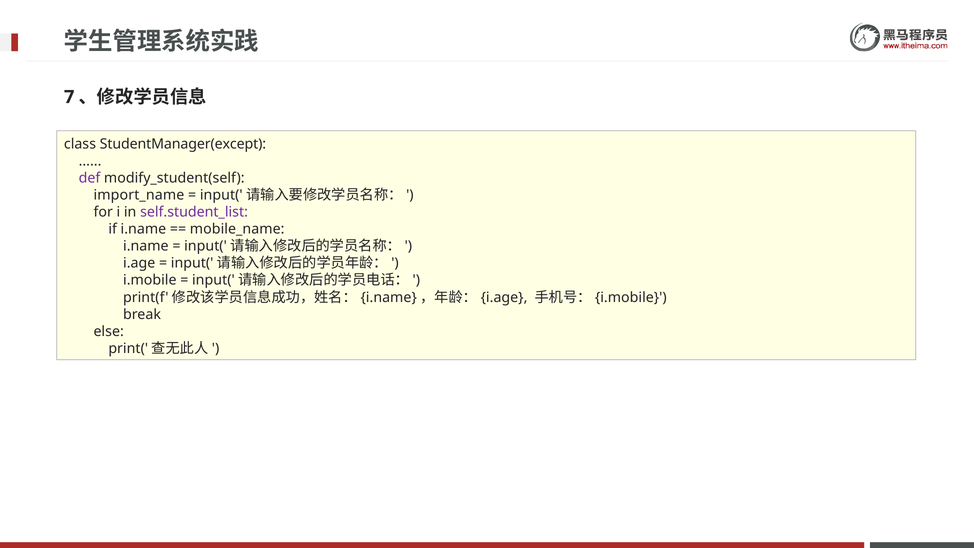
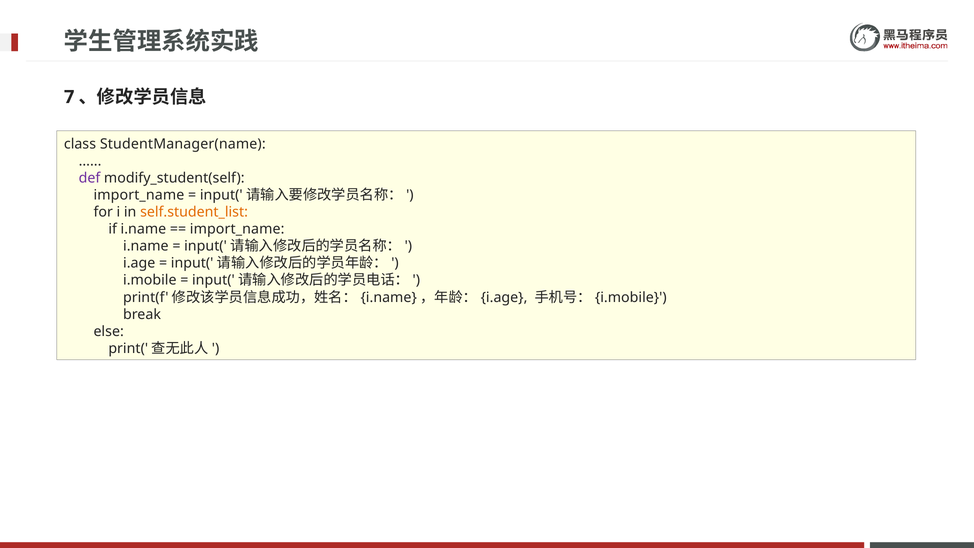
StudentManager(except: StudentManager(except -> StudentManager(name (183, 144)
self.student_list colour: purple -> orange (194, 212)
mobile_name: mobile_name -> import_name (237, 229)
